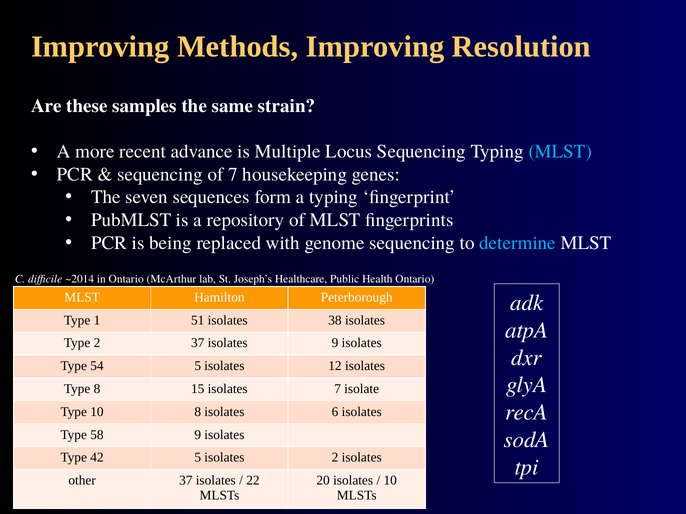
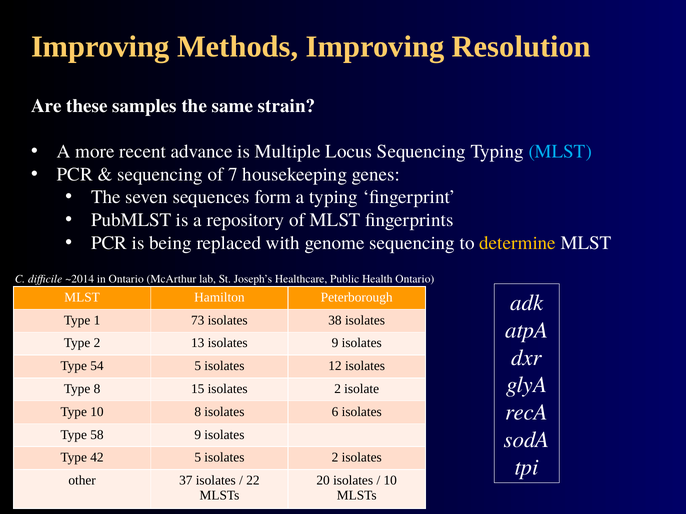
determine colour: light blue -> yellow (518, 243)
51: 51 -> 73 (198, 321)
2 37: 37 -> 13 (198, 343)
15 isolates 7: 7 -> 2 (338, 389)
